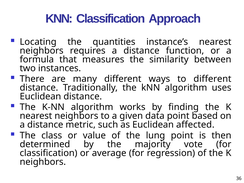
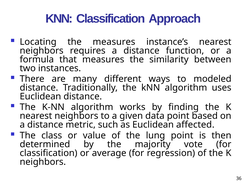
the quantities: quantities -> measures (114, 42)
to different: different -> modeled (212, 79)
